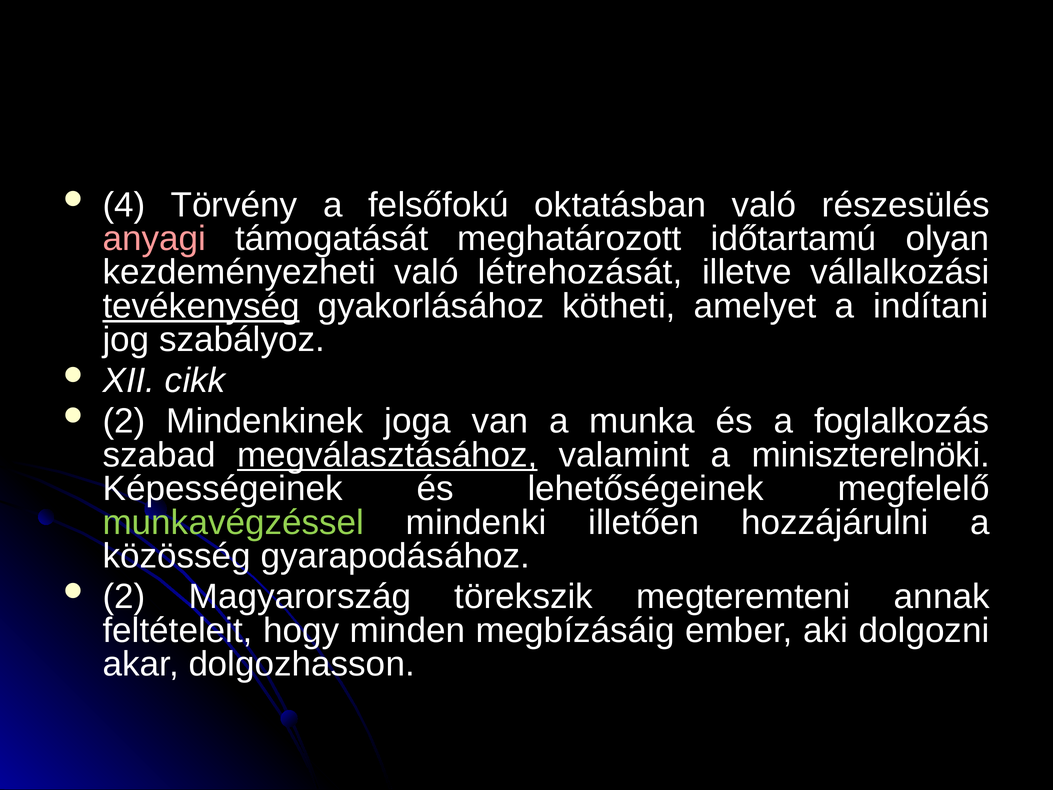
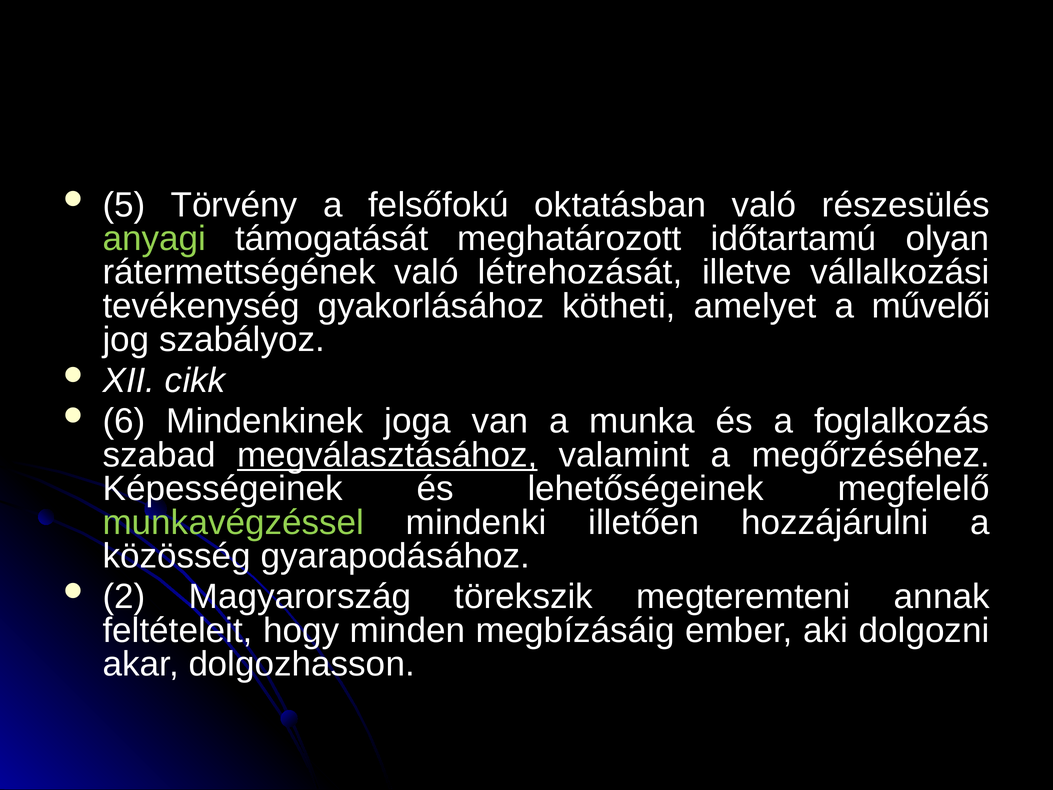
4: 4 -> 5 (124, 205)
anyagi colour: pink -> light green (154, 239)
kezdeményezheti: kezdeményezheti -> rátermettségének (239, 272)
tevékenység underline: present -> none (201, 306)
indítani: indítani -> művelői (931, 306)
2: 2 -> 6 (124, 421)
miniszterelnöki: miniszterelnöki -> megőrzéséhez (871, 455)
